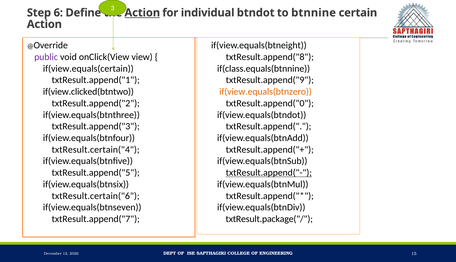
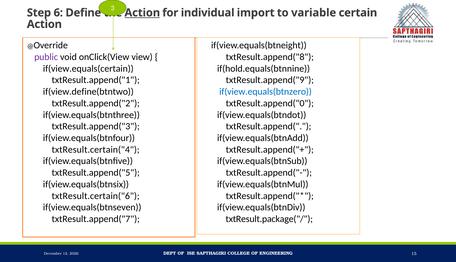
btndot: btndot -> import (256, 13)
btnnine: btnnine -> variable (314, 13)
if(class.equals(btnnine: if(class.equals(btnnine -> if(hold.equals(btnnine (264, 69)
if(view.clicked(btntwo: if(view.clicked(btntwo -> if(view.define(btntwo (88, 92)
if(view.equals(btnzero colour: orange -> blue (266, 92)
txtResult.append("- underline: present -> none (269, 173)
